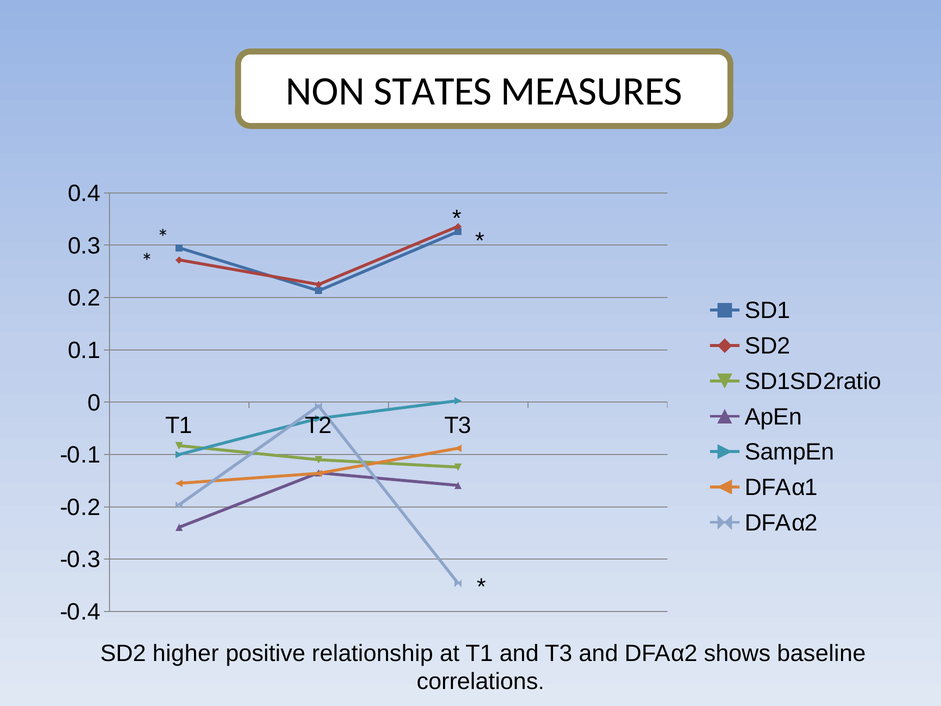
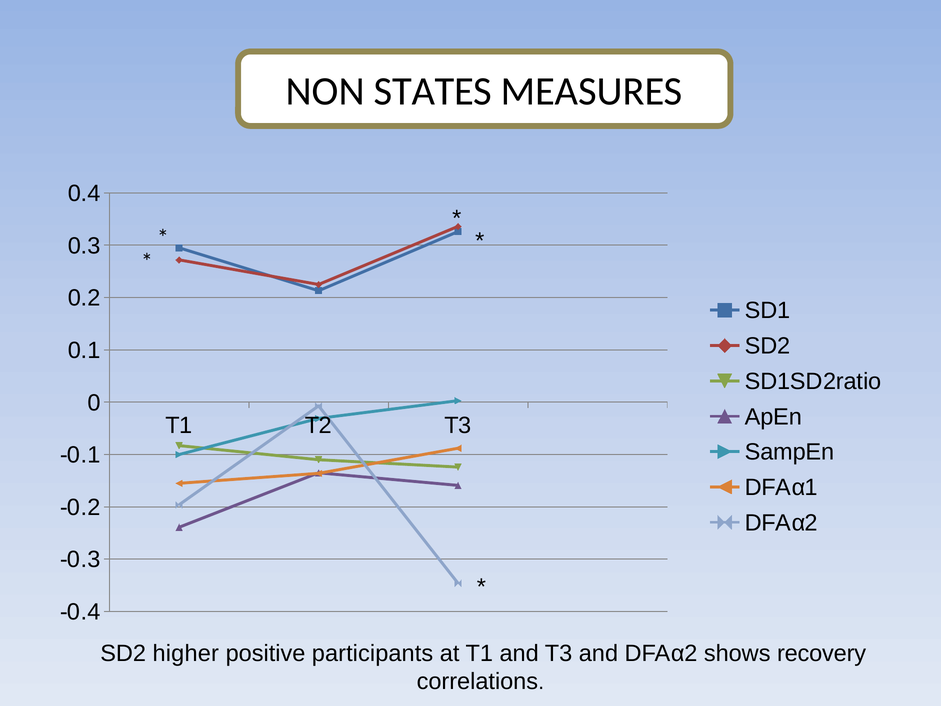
relationship: relationship -> participants (373, 653)
baseline: baseline -> recovery (822, 653)
